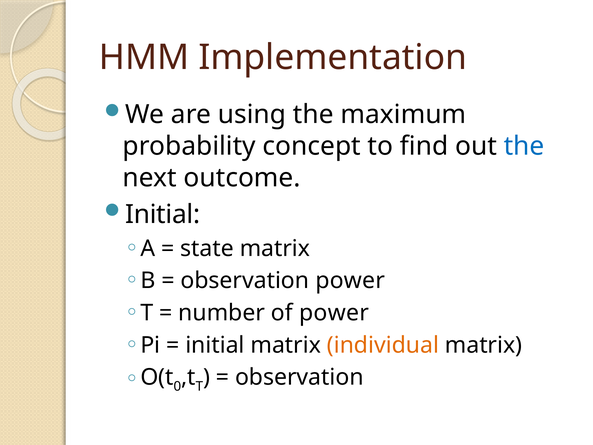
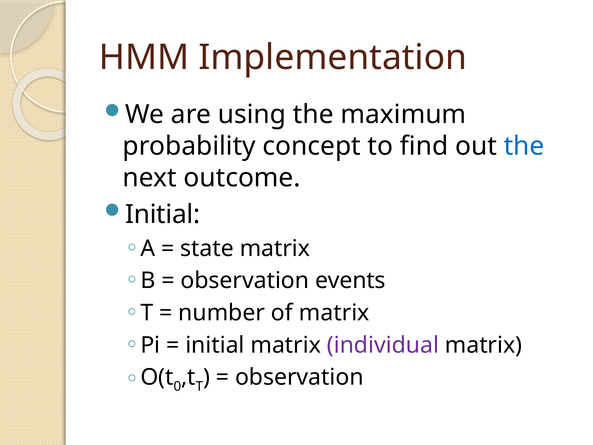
observation power: power -> events (350, 281)
of power: power -> matrix (334, 313)
individual colour: orange -> purple (383, 345)
